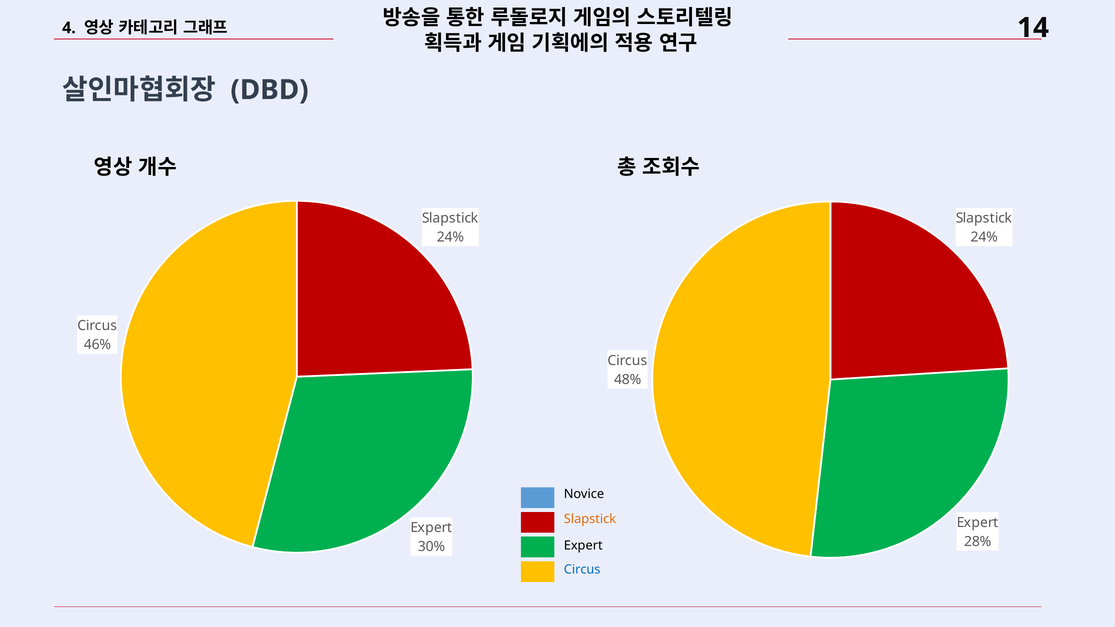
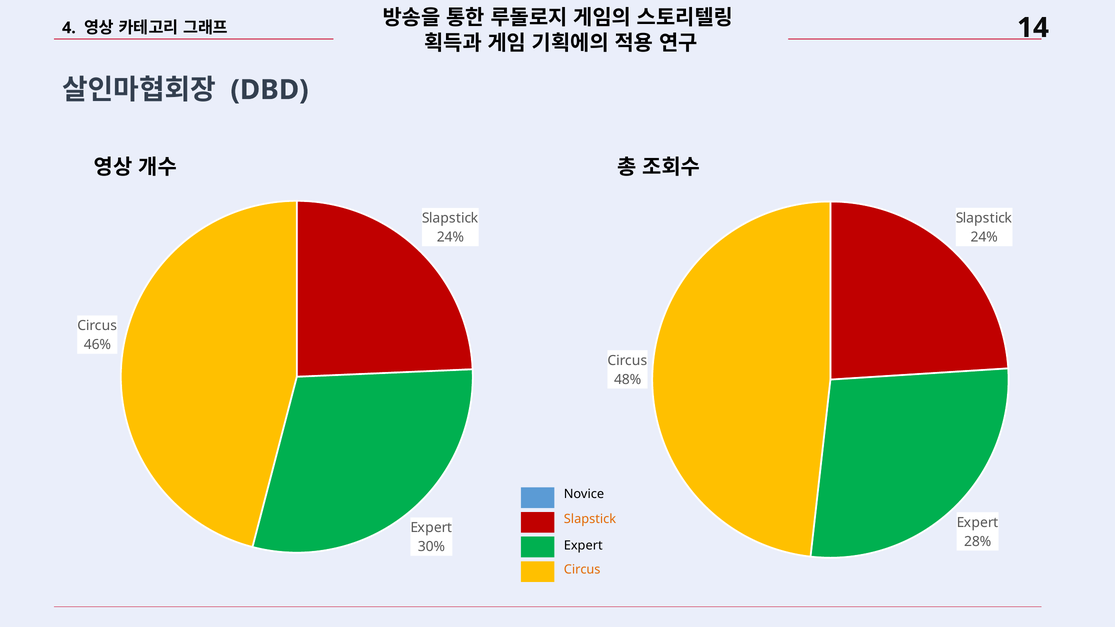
Circus colour: blue -> orange (582, 570)
